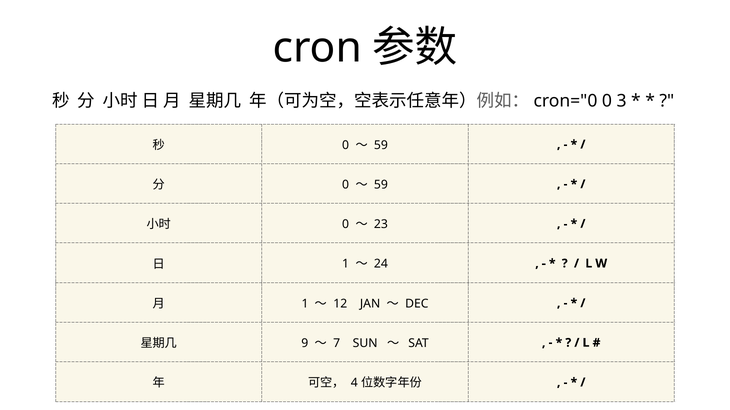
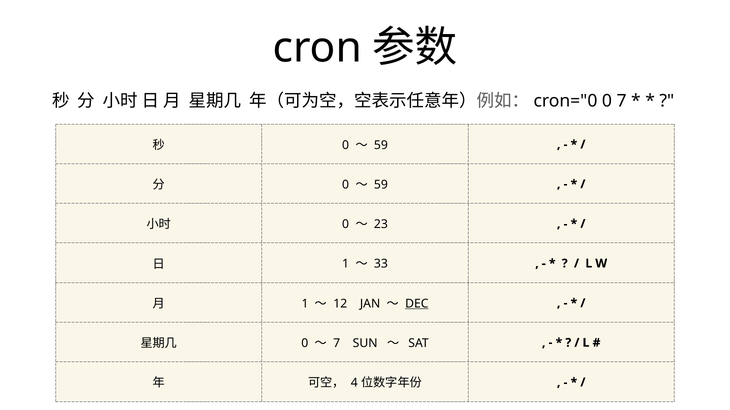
0 3: 3 -> 7 (622, 101)
24: 24 -> 33 (381, 264)
DEC underline: none -> present (417, 304)
9: 9 -> 0 (305, 344)
